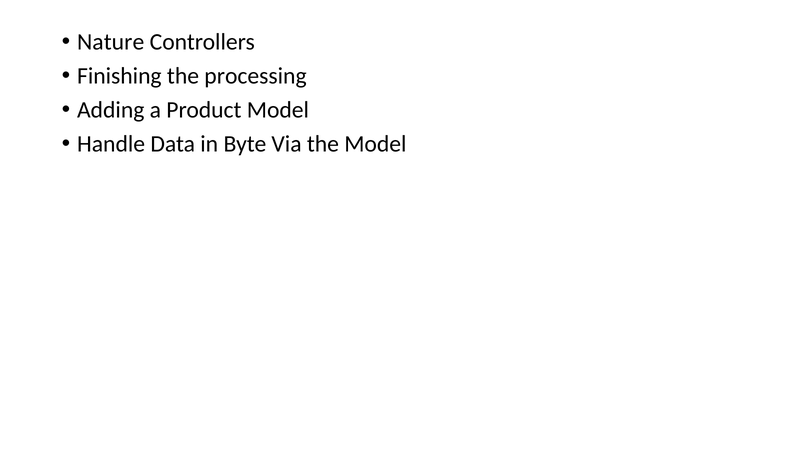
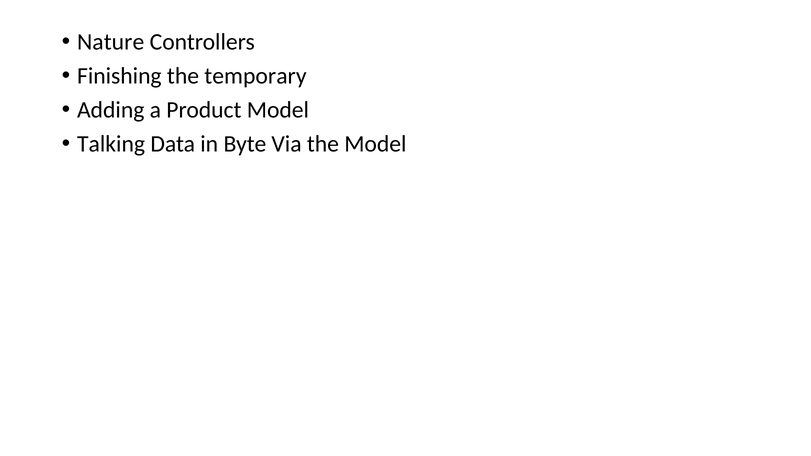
processing: processing -> temporary (255, 76)
Handle: Handle -> Talking (111, 144)
